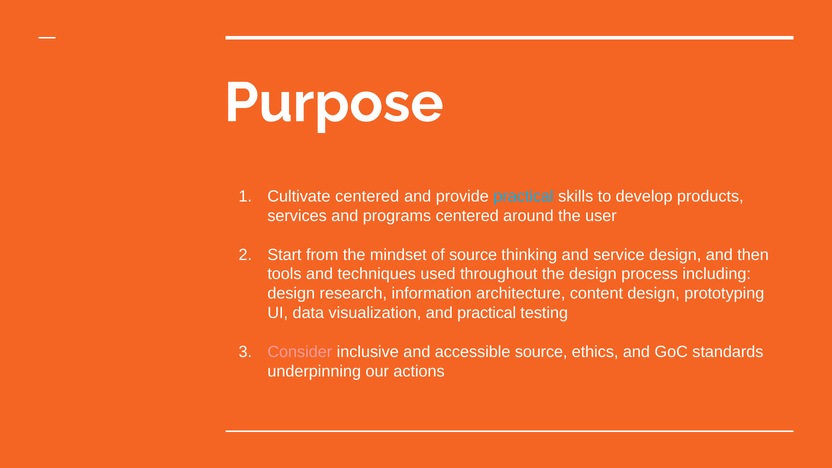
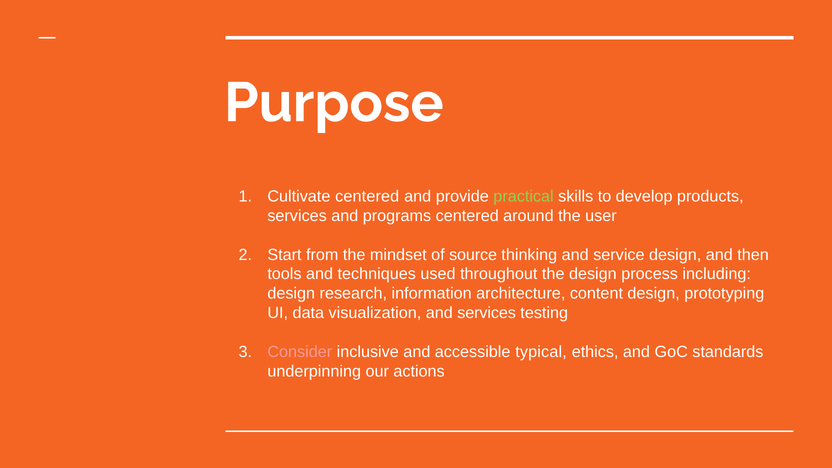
practical colour: light blue -> light green (524, 196)
and practical: practical -> services (487, 313)
accessible source: source -> typical (541, 352)
